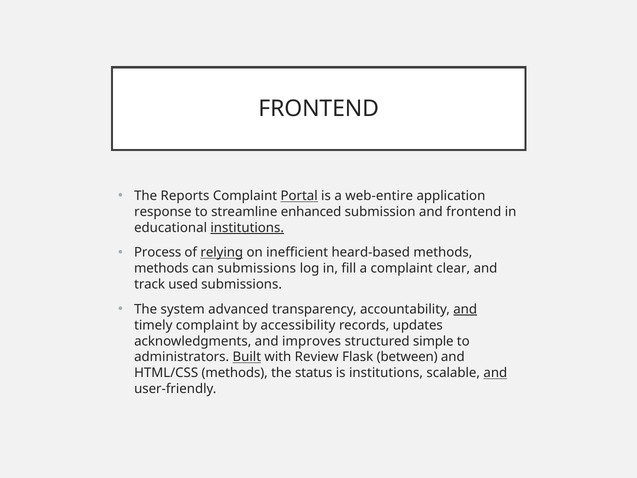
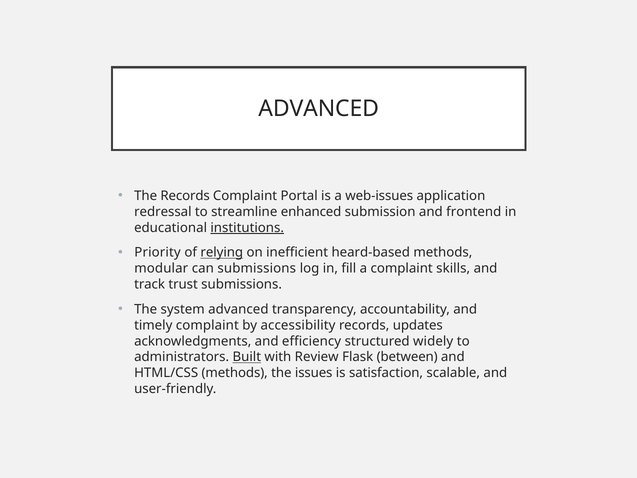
FRONTEND: FRONTEND -> ADVANCED (319, 108)
The Reports: Reports -> Records (185, 196)
Portal underline: present -> none (299, 196)
web-entire: web-entire -> web-issues (379, 196)
response: response -> redressal (163, 212)
Process: Process -> Priority (158, 252)
methods: methods -> modular (161, 268)
clear: clear -> skills (453, 268)
used: used -> trust (183, 284)
and underline: present -> none (465, 309)
improves: improves -> efficiency (312, 341)
simple: simple -> widely (433, 341)
status: status -> issues (314, 373)
is institutions: institutions -> satisfaction (386, 373)
and underline: present -> none (495, 373)
